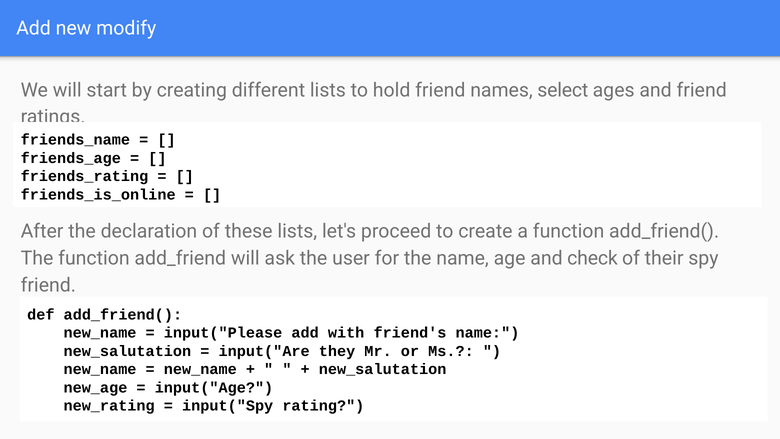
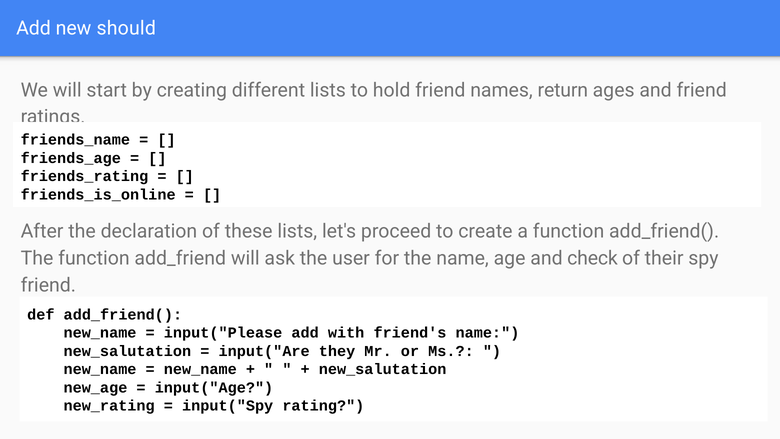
modify: modify -> should (126, 28)
select: select -> return (563, 90)
